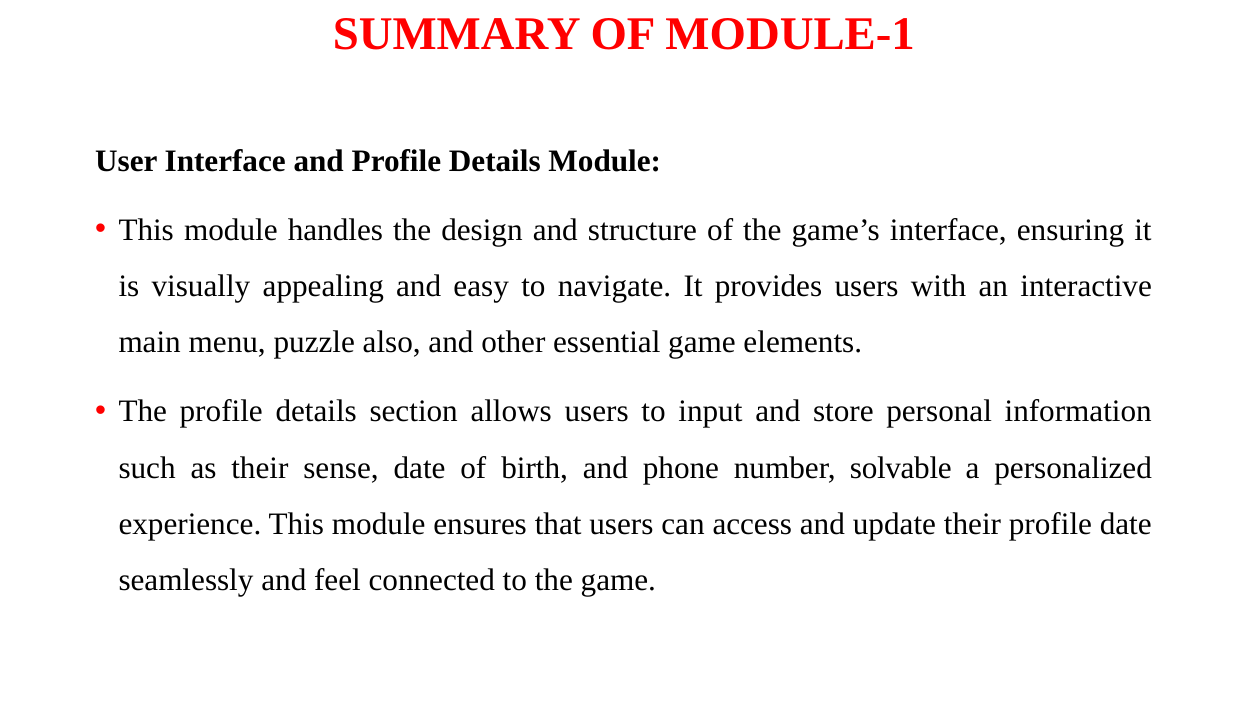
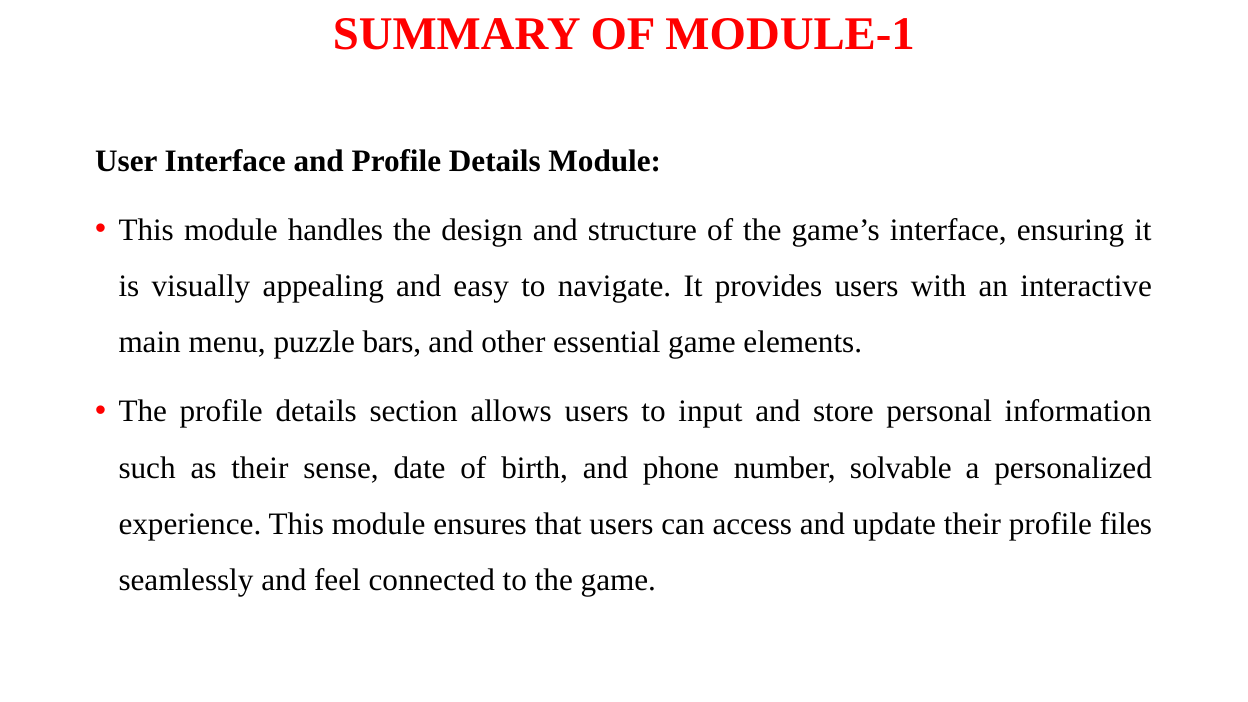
also: also -> bars (392, 342)
profile date: date -> files (1126, 524)
